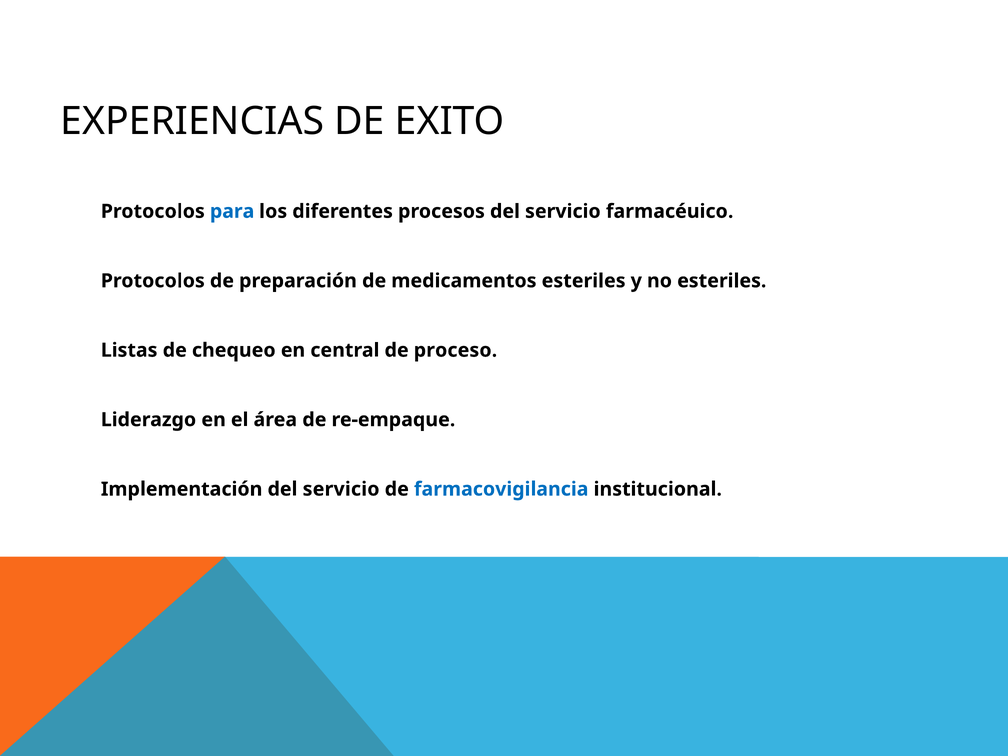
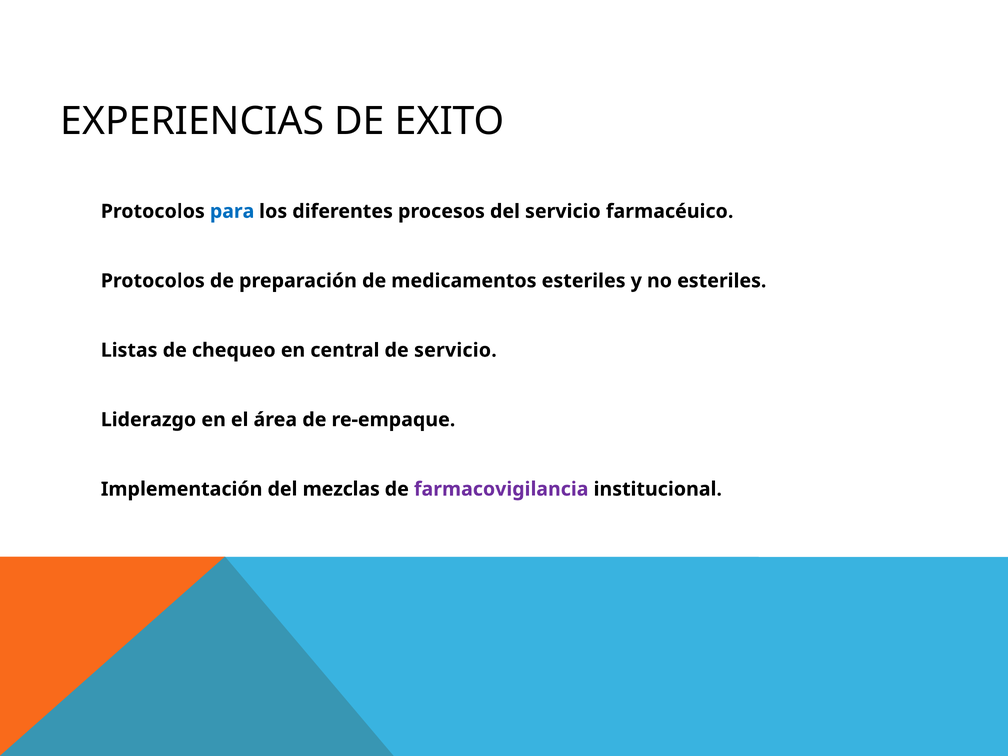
de proceso: proceso -> servicio (455, 350)
Implementación del servicio: servicio -> mezclas (341, 489)
farmacovigilancia colour: blue -> purple (501, 489)
